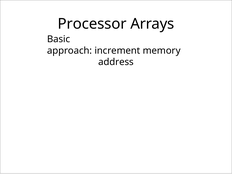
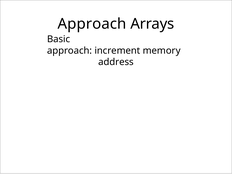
Processor: Processor -> Approach (92, 24)
